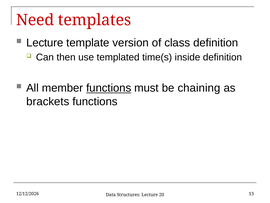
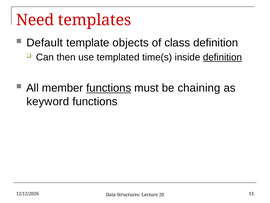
Lecture: Lecture -> Default (45, 43)
version: version -> objects (131, 43)
definition underline: none -> present (222, 57)
brackets: brackets -> keyword (48, 101)
